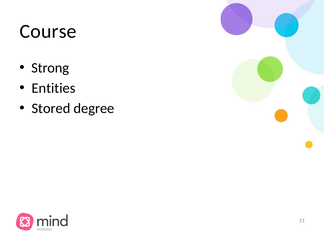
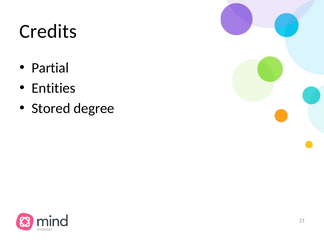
Course: Course -> Credits (48, 31)
Strong: Strong -> Partial (50, 68)
